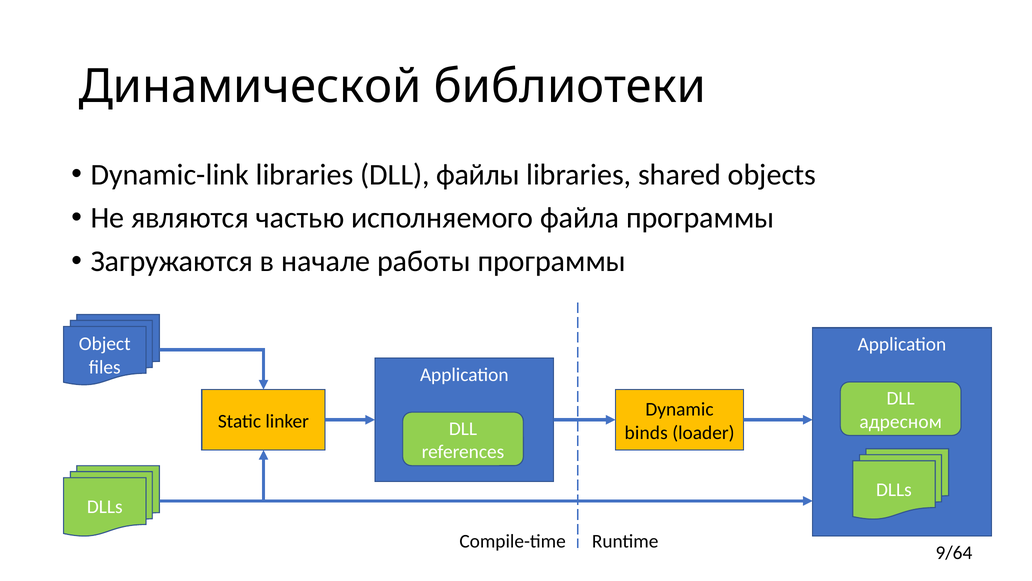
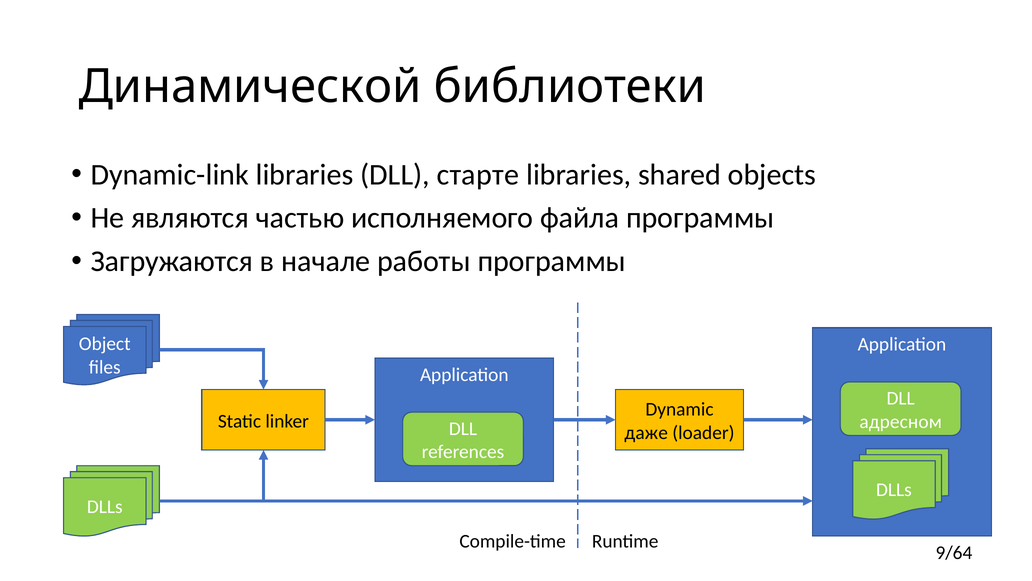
файлы: файлы -> старте (478, 174)
binds: binds -> даже (646, 432)
